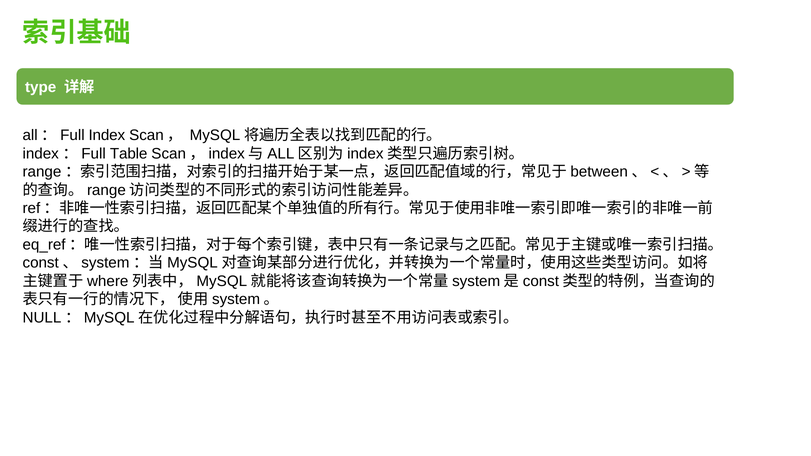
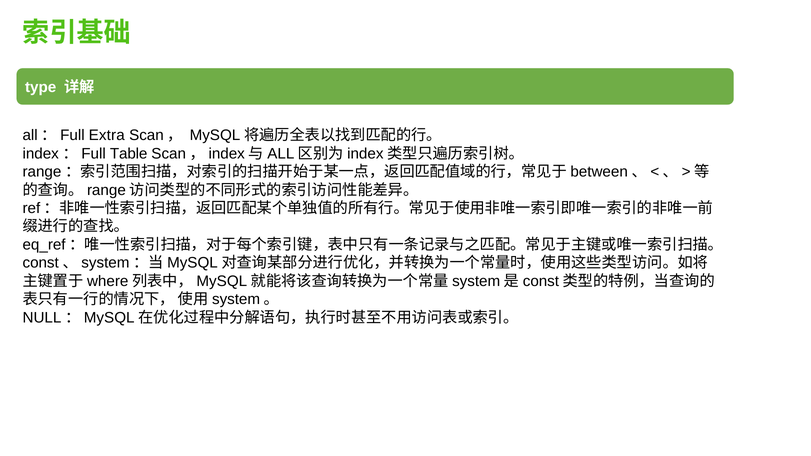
Index: Index -> Extra (107, 135)
